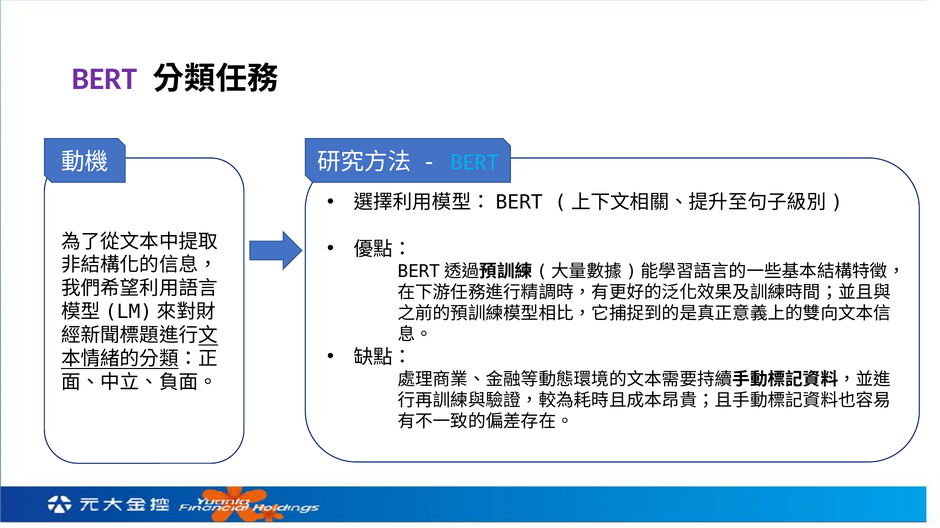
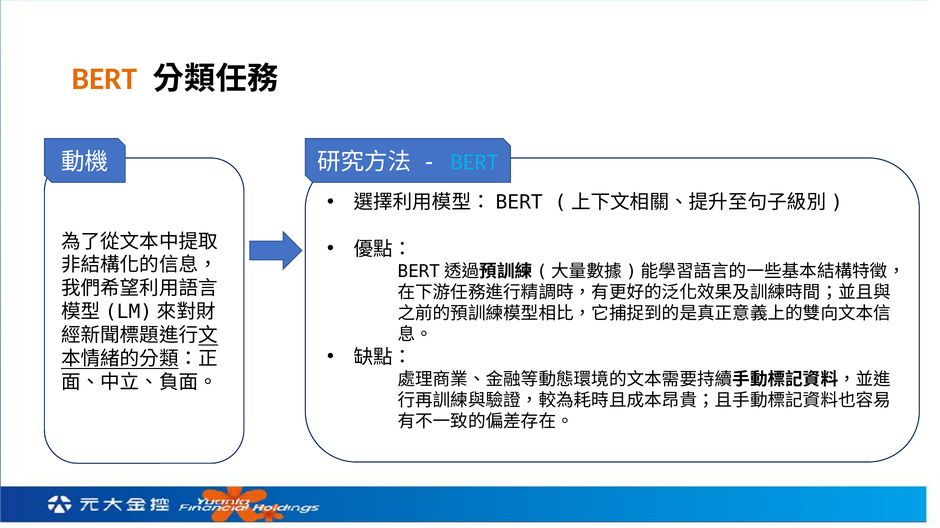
BERT colour: purple -> orange (105, 79)
